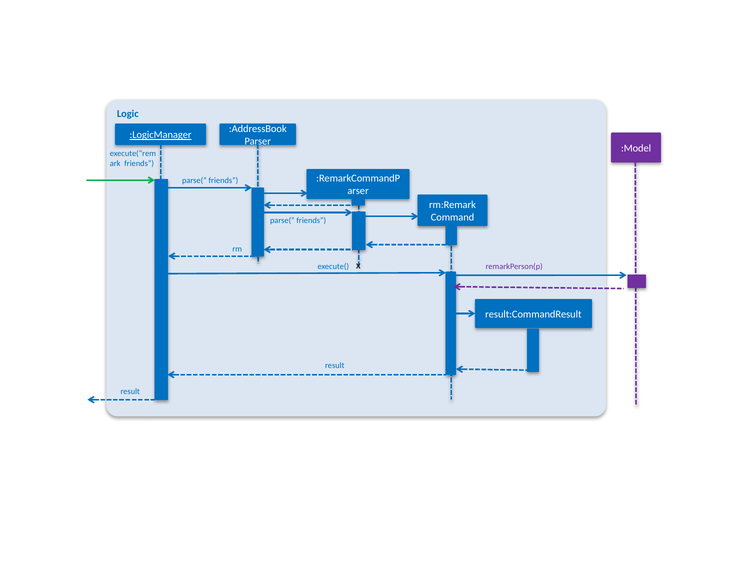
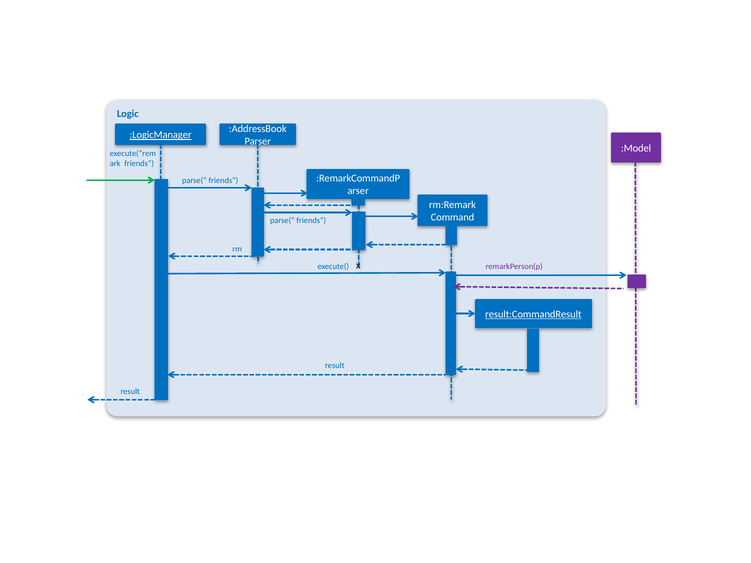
result:CommandResult underline: none -> present (533, 314)
